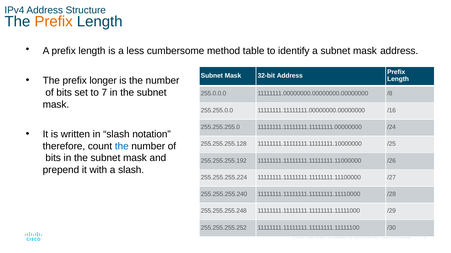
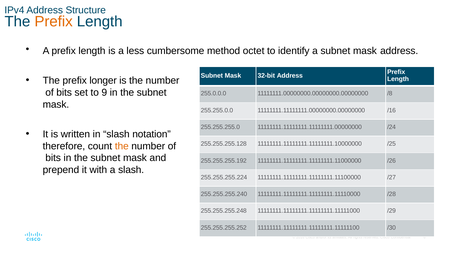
table: table -> octet (254, 51)
7: 7 -> 9 (104, 93)
the colour: blue -> orange (122, 146)
